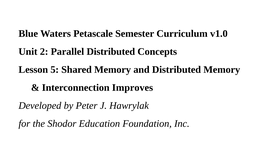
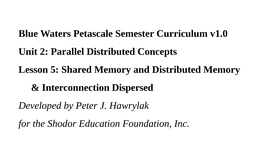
Improves: Improves -> Dispersed (133, 88)
